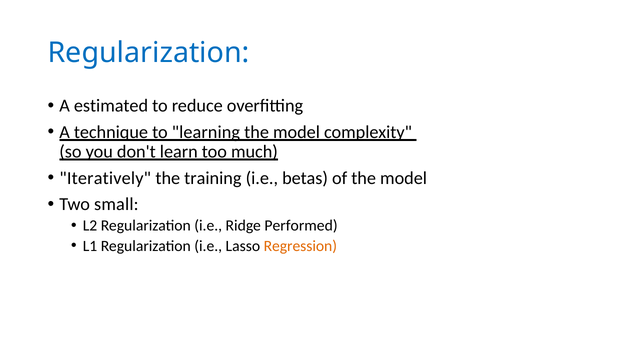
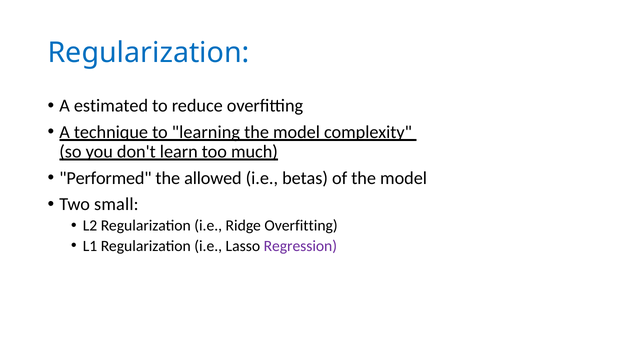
Iteratively: Iteratively -> Performed (105, 178)
training: training -> allowed (213, 178)
Ridge Performed: Performed -> Overfitting (301, 226)
Regression colour: orange -> purple (300, 246)
